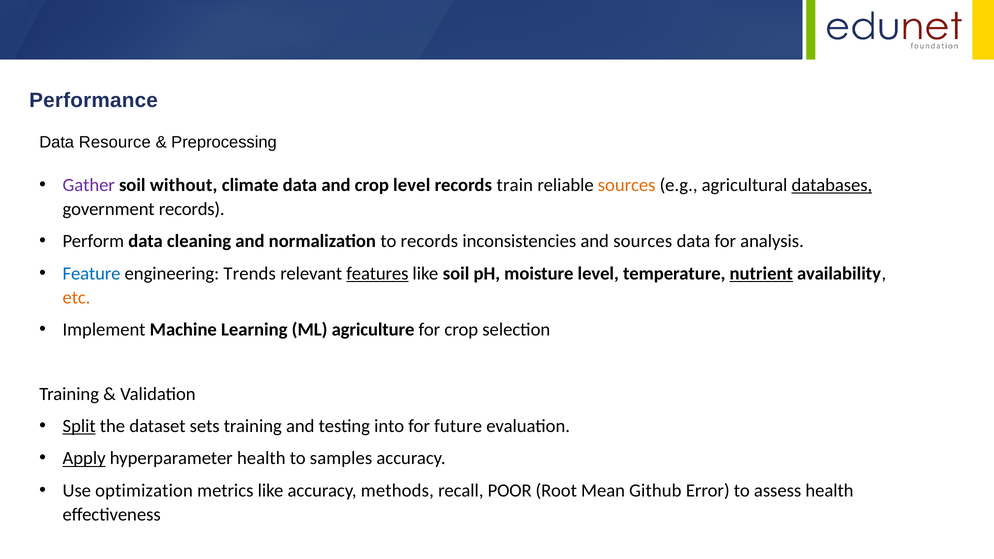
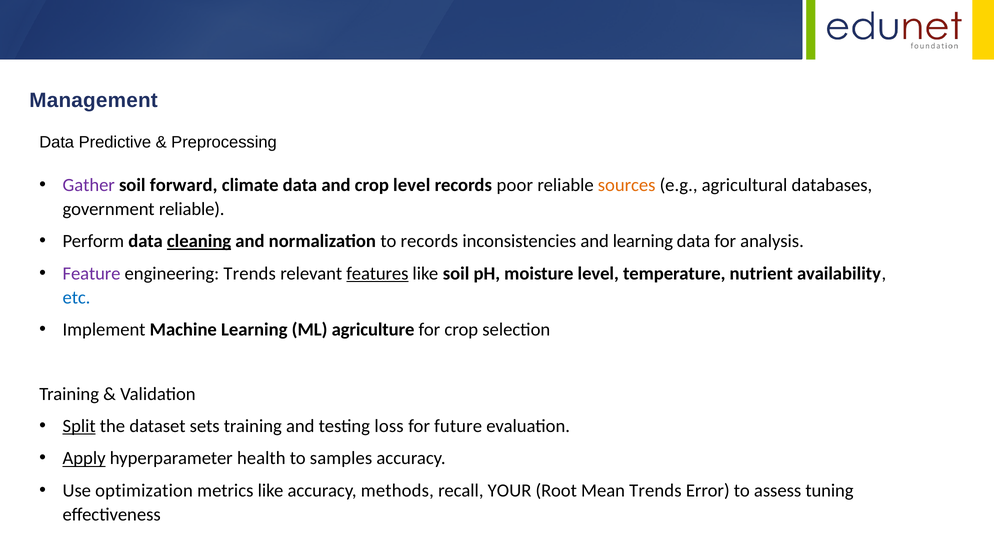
Performance: Performance -> Management (94, 100)
Resource: Resource -> Predictive (115, 143)
without: without -> forward (184, 185)
train: train -> poor (515, 185)
databases underline: present -> none (832, 185)
government records: records -> reliable (192, 209)
cleaning underline: none -> present (199, 241)
and sources: sources -> learning (643, 241)
Feature colour: blue -> purple (92, 274)
nutrient underline: present -> none (761, 274)
etc colour: orange -> blue (76, 297)
into: into -> loss (389, 426)
POOR: POOR -> YOUR (510, 491)
Mean Github: Github -> Trends (655, 491)
assess health: health -> tuning (829, 491)
